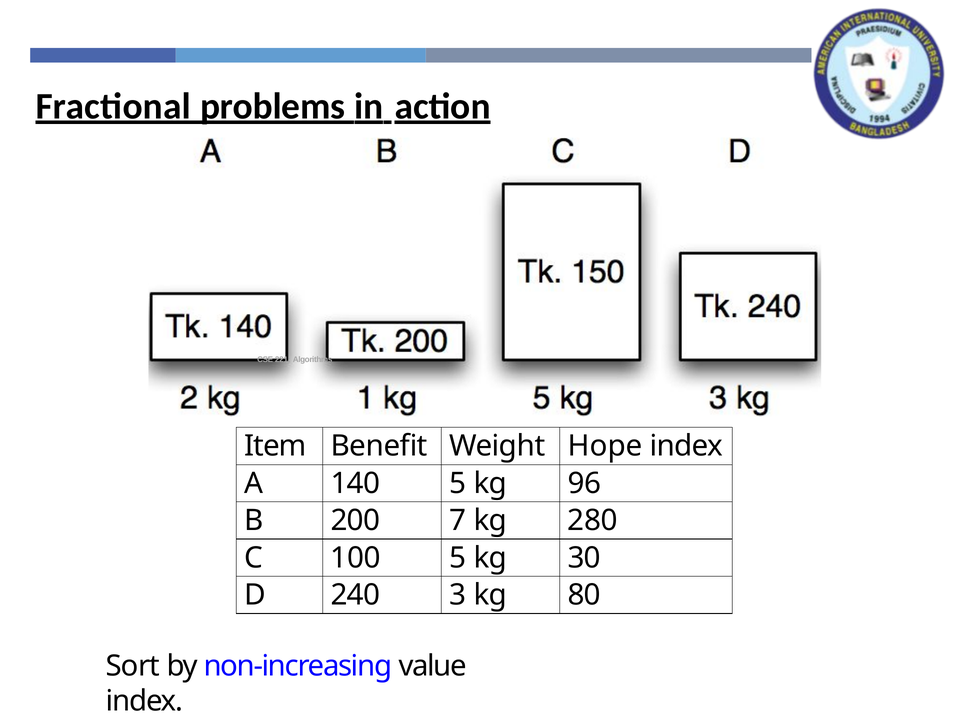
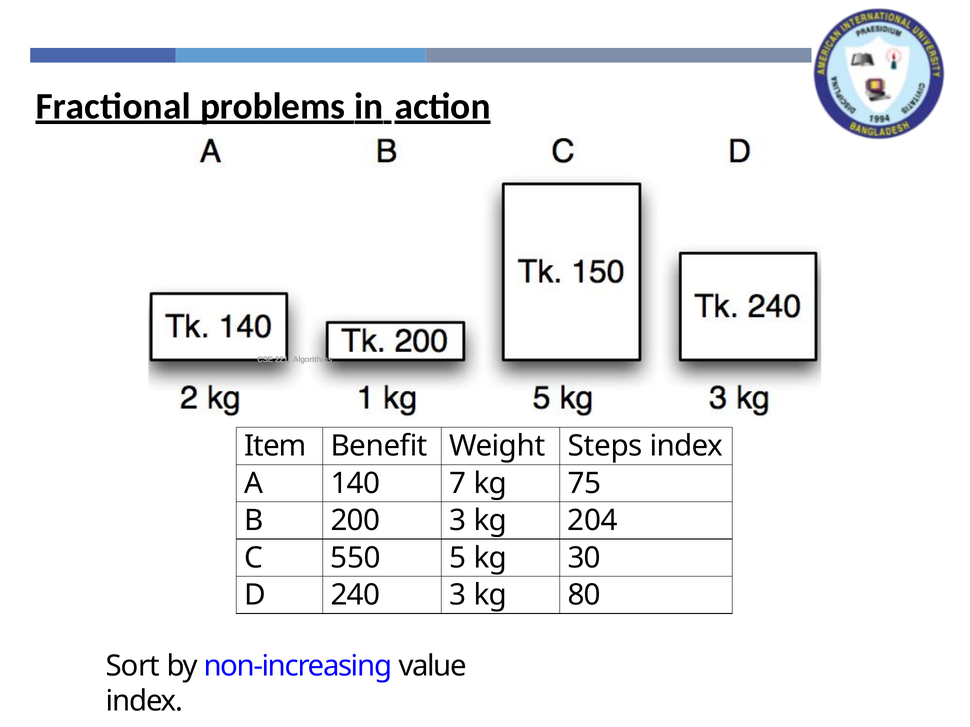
Hope: Hope -> Steps (605, 446)
140 5: 5 -> 7 (458, 484)
96: 96 -> 75 (584, 484)
200 7: 7 -> 3 (458, 521)
280: 280 -> 204 (593, 521)
100: 100 -> 550 (356, 558)
